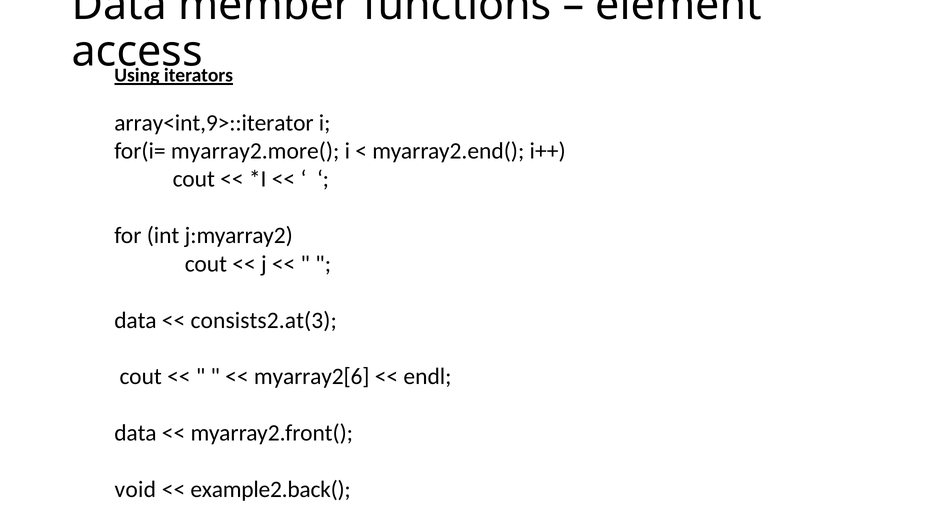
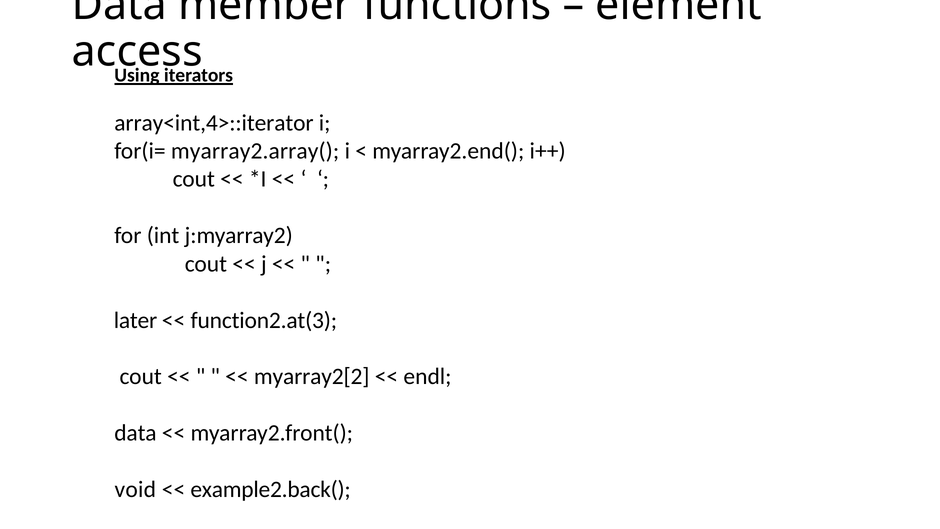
array<int,9>::iterator: array<int,9>::iterator -> array<int,4>::iterator (214, 123)
myarray2.more(: myarray2.more( -> myarray2.array( (255, 151)
data: data -> later (136, 320)
consists2.at(3: consists2.at(3 -> function2.at(3 (264, 320)
myarray2[6: myarray2[6 -> myarray2[2 (312, 377)
